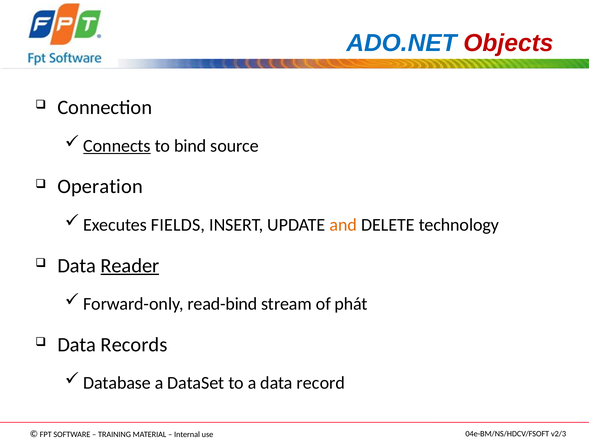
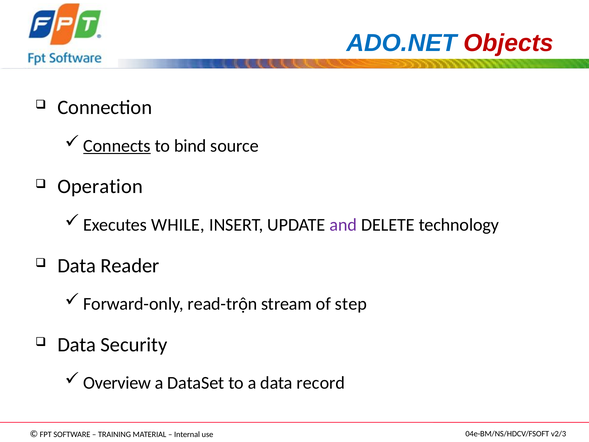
FIELDS: FIELDS -> WHILE (178, 225)
and colour: orange -> purple (343, 225)
Reader underline: present -> none (130, 265)
read-bind: read-bind -> read-trộn (222, 304)
phát: phát -> step (351, 304)
Records: Records -> Security (134, 344)
Database: Database -> Overview (117, 383)
